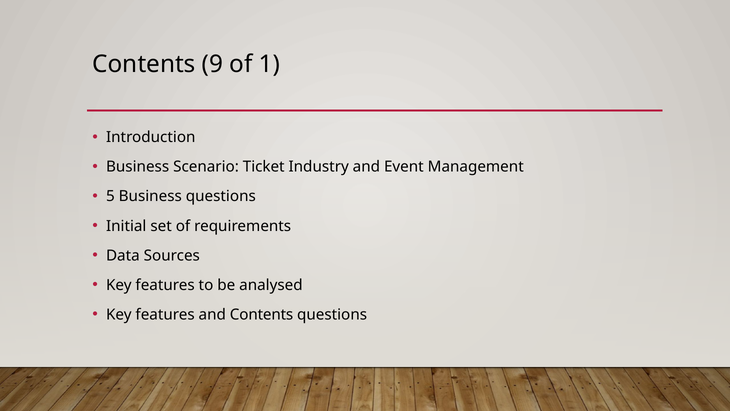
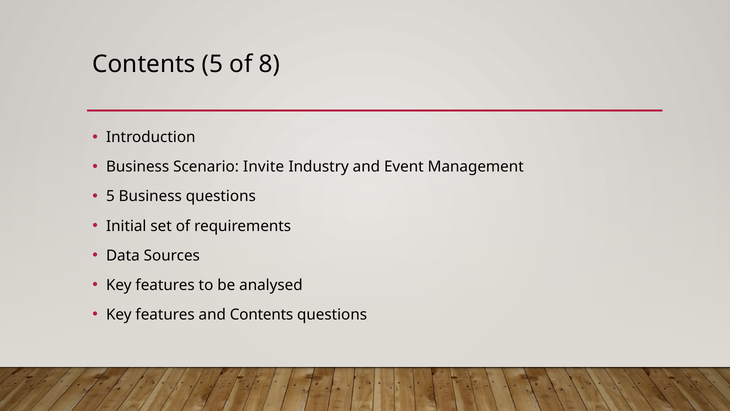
Contents 9: 9 -> 5 (212, 64)
1: 1 -> 8 (269, 64)
Ticket: Ticket -> Invite (264, 167)
